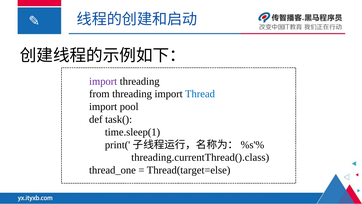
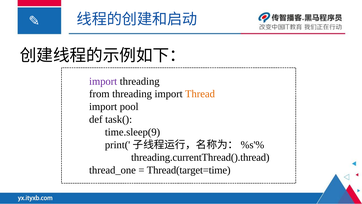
Thread colour: blue -> orange (200, 94)
time.sleep(1: time.sleep(1 -> time.sleep(9 (133, 132)
threading.currentThread().class: threading.currentThread().class -> threading.currentThread().thread (200, 157)
Thread(target=else: Thread(target=else -> Thread(target=time (189, 170)
